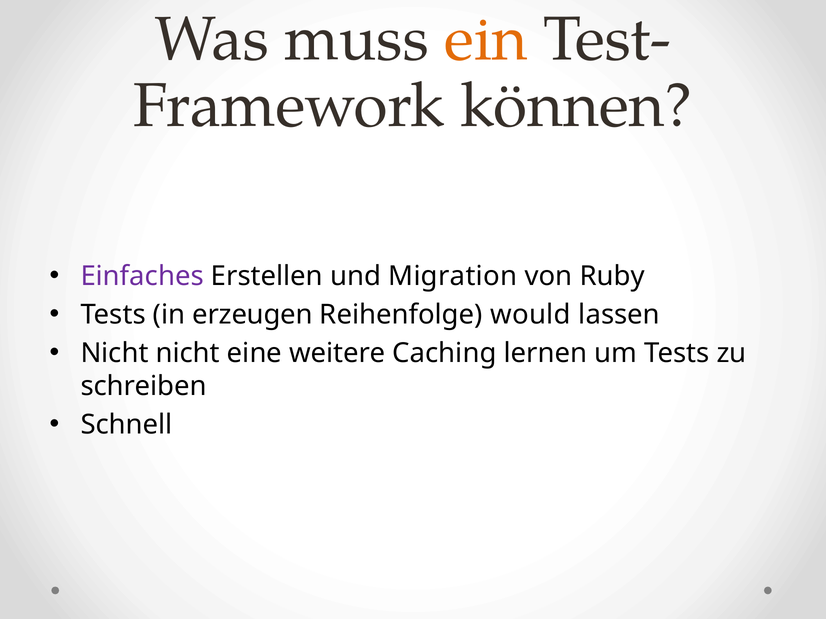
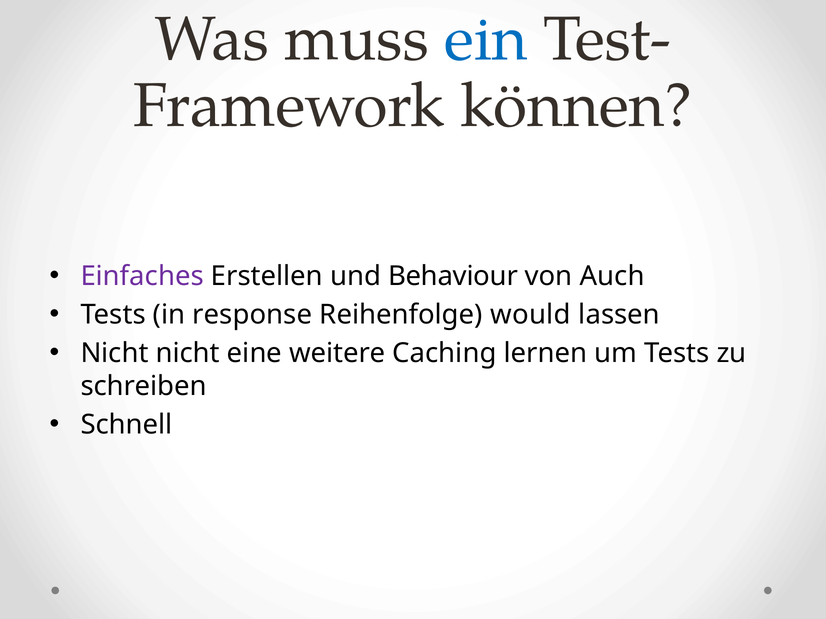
ein colour: orange -> blue (486, 39)
Migration: Migration -> Behaviour (453, 277)
Ruby: Ruby -> Auch (612, 277)
erzeugen: erzeugen -> response (252, 315)
